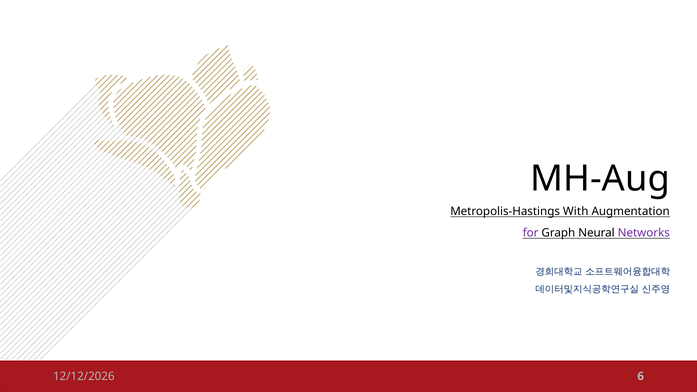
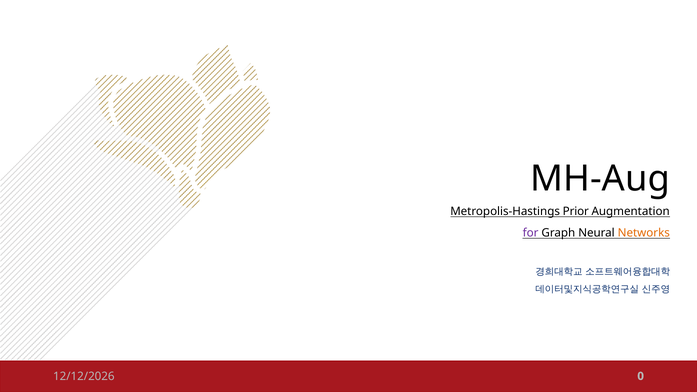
With: With -> Prior (576, 212)
Networks colour: purple -> orange (644, 233)
6: 6 -> 0 (641, 376)
